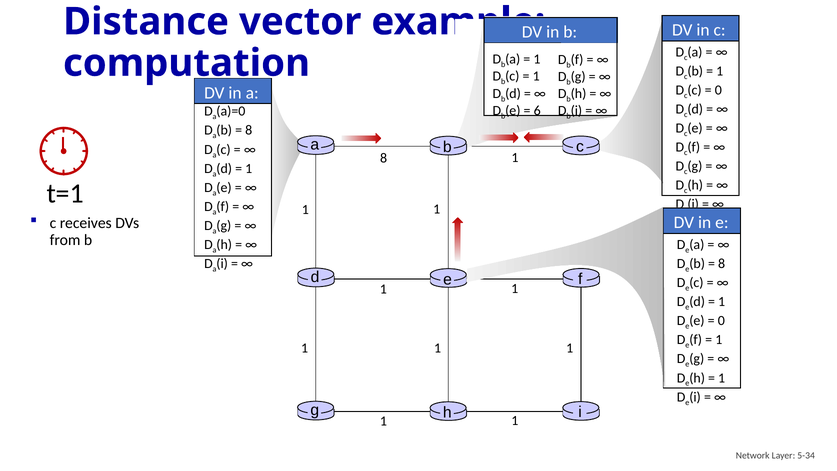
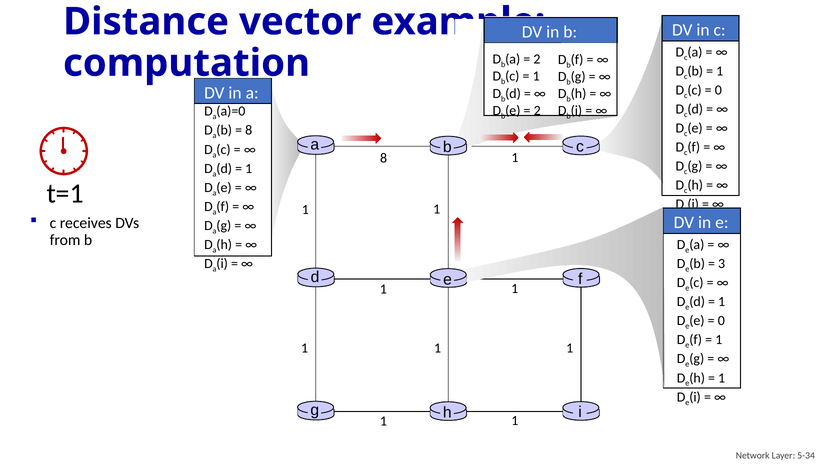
1: 1 -> 2 (537, 59)
6: 6 -> 2 (537, 111)
8: 8 -> 3 (722, 264)
